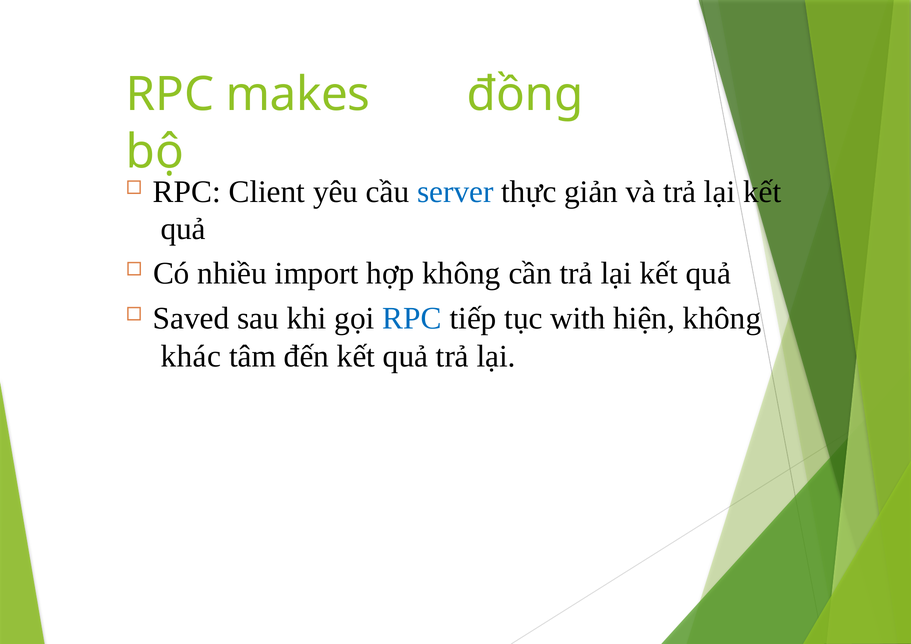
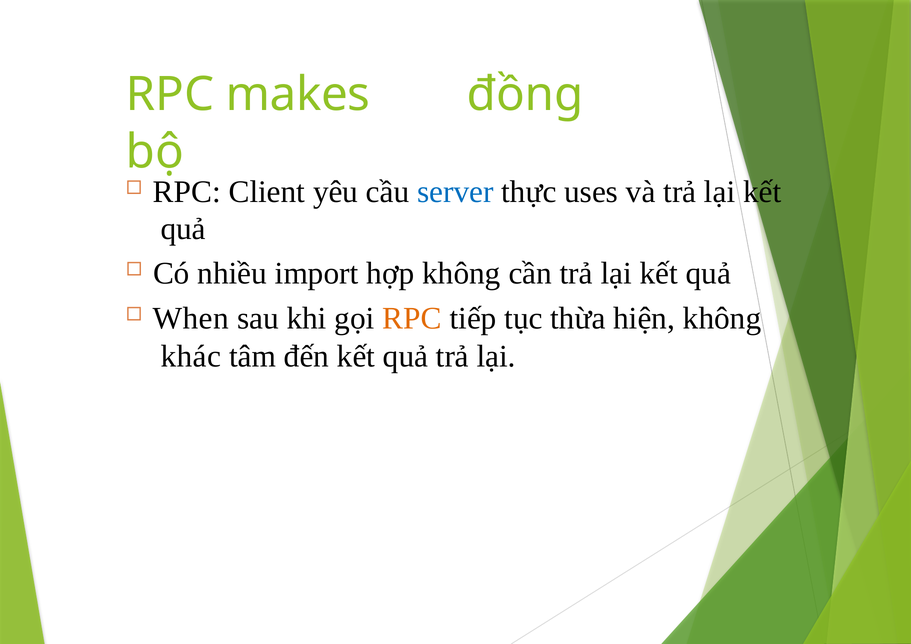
giản: giản -> uses (591, 192)
Saved: Saved -> When (191, 318)
RPC colour: blue -> orange (412, 318)
with: with -> thừa (578, 318)
